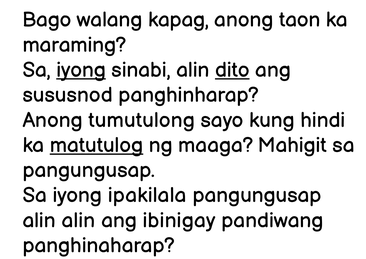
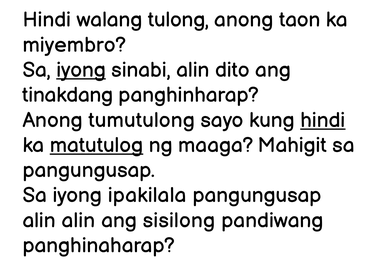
Bago: Bago -> Hindi (47, 20)
kapag: kapag -> tulong (178, 20)
maraming: maraming -> miyembro (74, 45)
dito underline: present -> none (232, 70)
sususnod: sususnod -> tinakdang (68, 95)
hindi underline: none -> present (323, 120)
ibinigay: ibinigay -> sisilong (179, 220)
